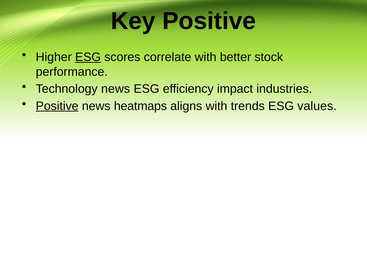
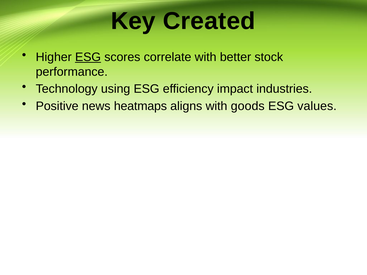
Key Positive: Positive -> Created (209, 21)
Technology news: news -> using (116, 89)
Positive underline: present -> none (57, 106)
trends: trends -> goods (248, 106)
